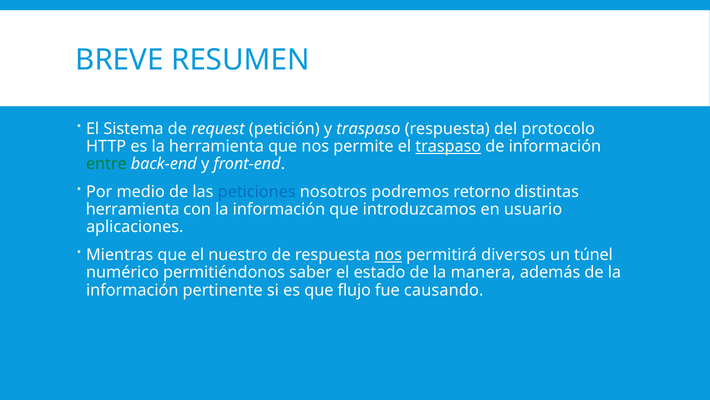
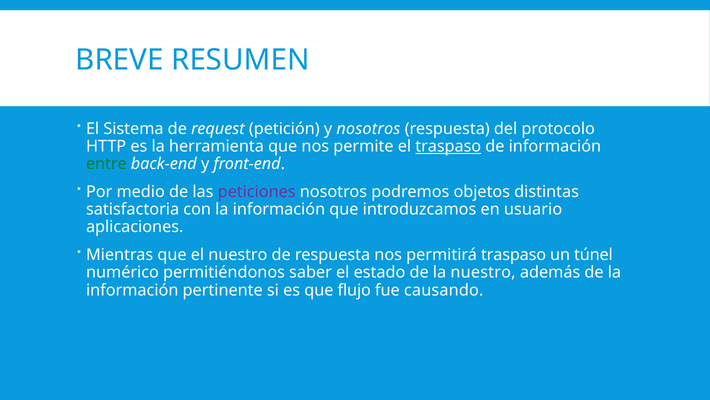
y traspaso: traspaso -> nosotros (368, 128)
peticiones colour: blue -> purple (257, 192)
retorno: retorno -> objetos (482, 192)
herramienta: herramienta -> satisfactoria (133, 209)
nos underline: present -> none (388, 255)
permitirá diversos: diversos -> traspaso (514, 255)
la manera: manera -> nuestro (483, 272)
